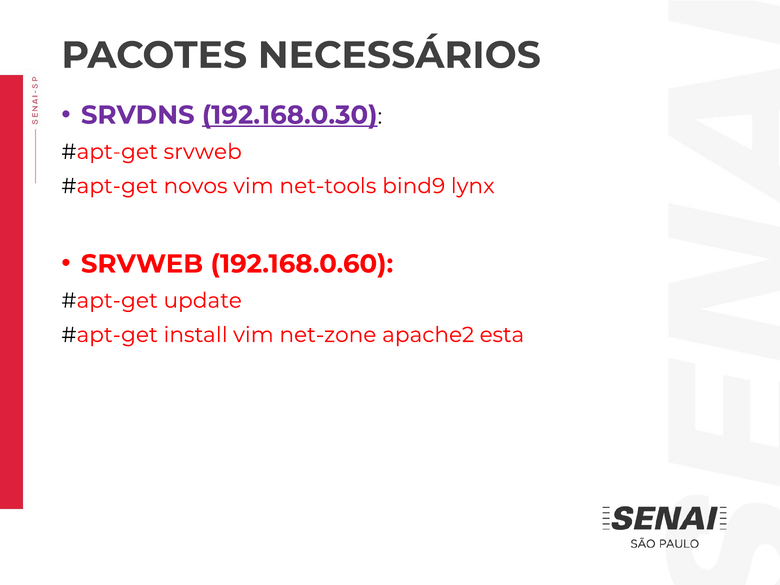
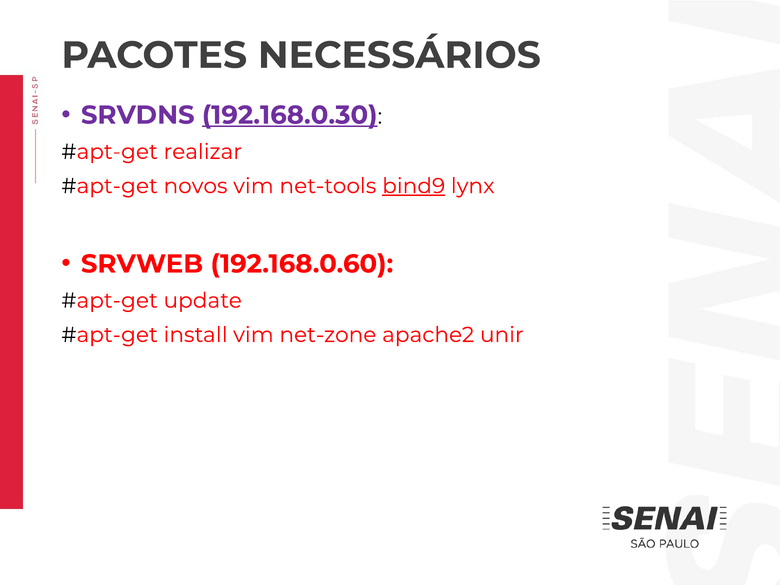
srvweb: srvweb -> realizar (203, 152)
bind9 underline: none -> present (414, 186)
esta: esta -> unir (502, 335)
